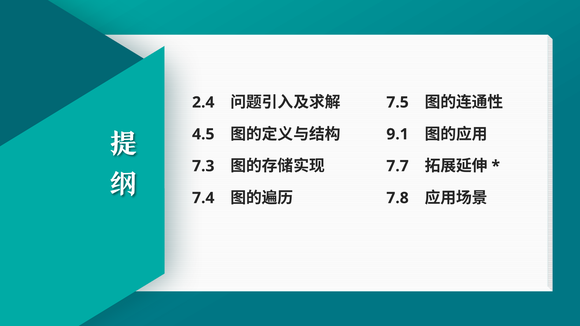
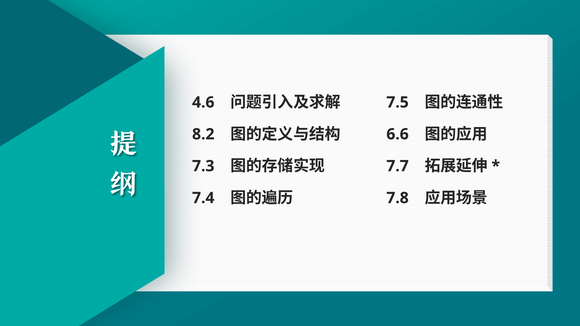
2.4: 2.4 -> 4.6 (203, 102)
4.5: 4.5 -> 8.2 (203, 134)
9.1: 9.1 -> 6.6 (398, 134)
